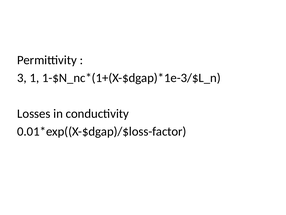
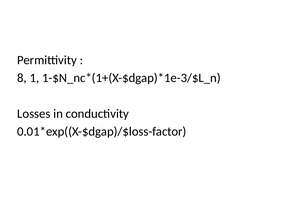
3: 3 -> 8 (22, 78)
